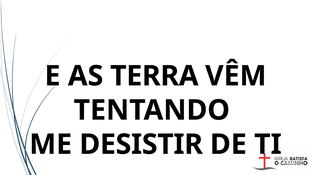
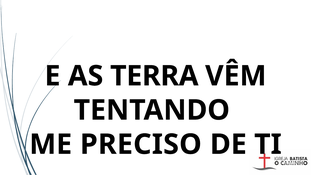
DESISTIR: DESISTIR -> PRECISO (141, 144)
